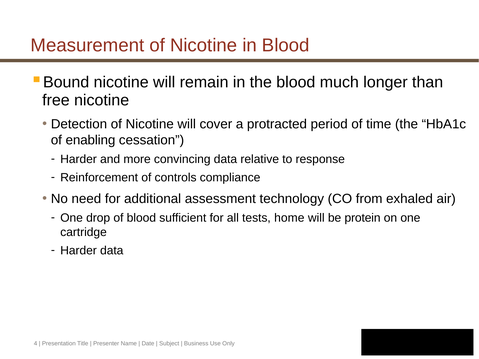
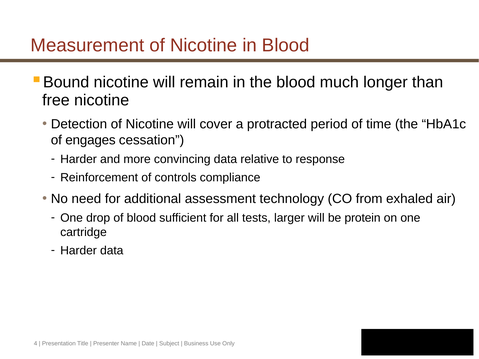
enabling: enabling -> engages (91, 140)
home: home -> larger (289, 218)
